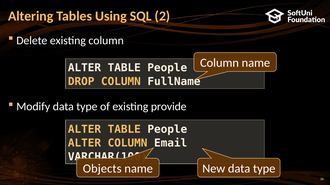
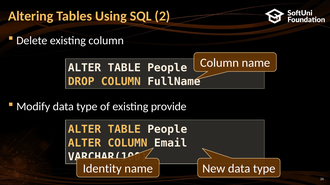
Objects: Objects -> Identity (102, 169)
